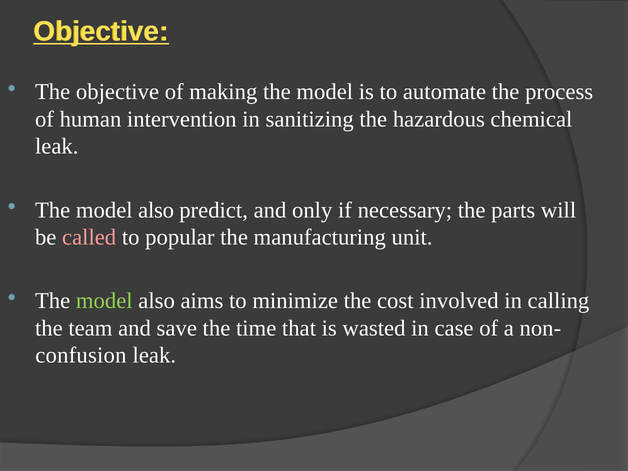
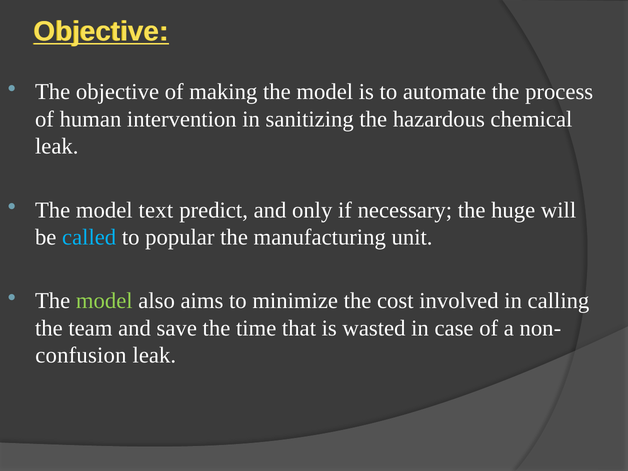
also: also -> text (156, 210)
parts: parts -> huge (513, 210)
called colour: pink -> light blue (89, 237)
